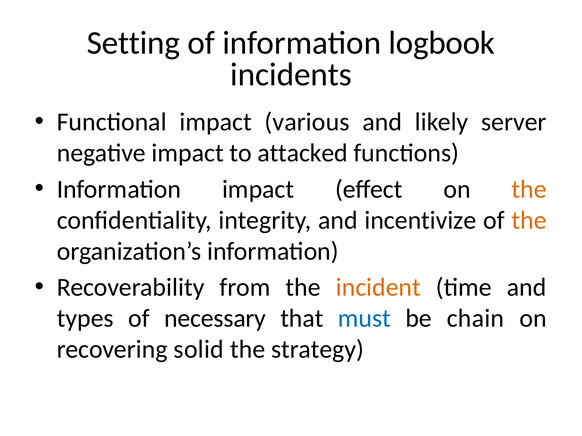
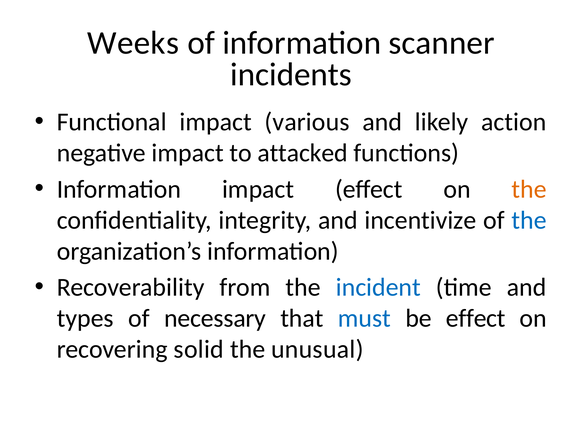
Setting: Setting -> Weeks (133, 43)
logbook: logbook -> scanner (442, 43)
server: server -> action (514, 122)
the colour: orange -> blue (529, 220)
incident colour: orange -> blue (378, 288)
be chain: chain -> effect (476, 319)
strategy: strategy -> unusual (317, 350)
